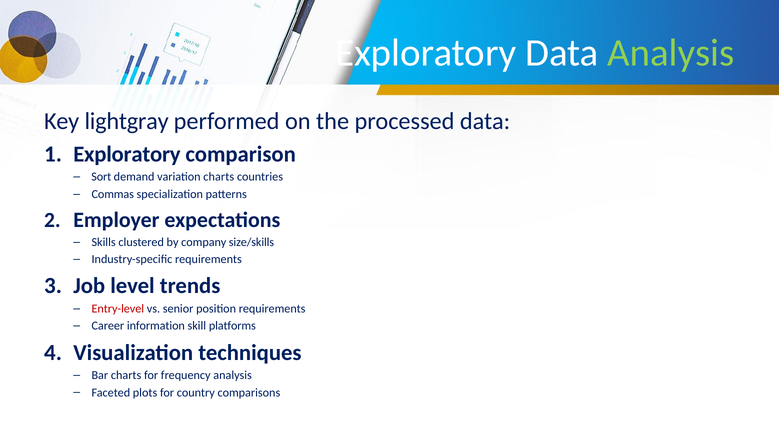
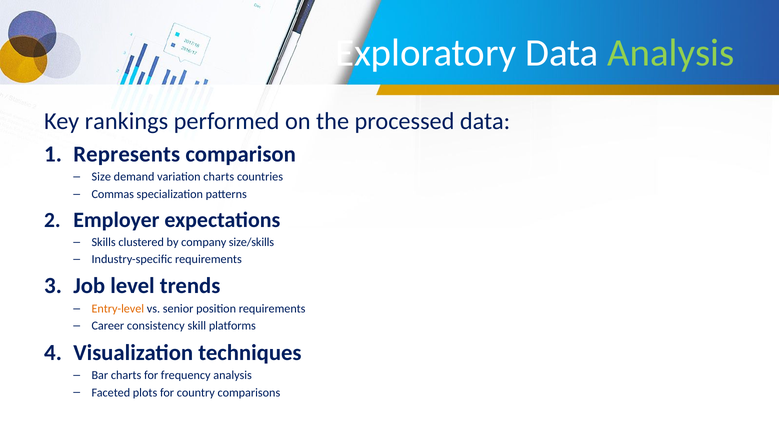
lightgray: lightgray -> rankings (126, 121)
Exploratory: Exploratory -> Represents (127, 154)
Sort: Sort -> Size (101, 177)
Entry-level colour: red -> orange (118, 309)
information: information -> consistency (156, 326)
